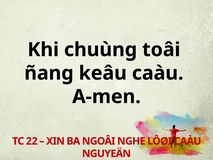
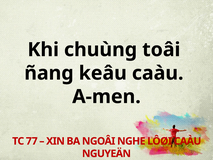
22: 22 -> 77 (32, 141)
